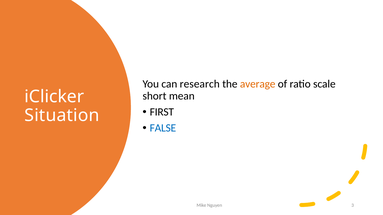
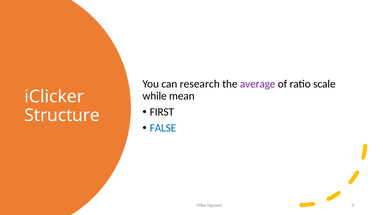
average colour: orange -> purple (258, 84)
short: short -> while (155, 96)
Situation: Situation -> Structure (62, 116)
